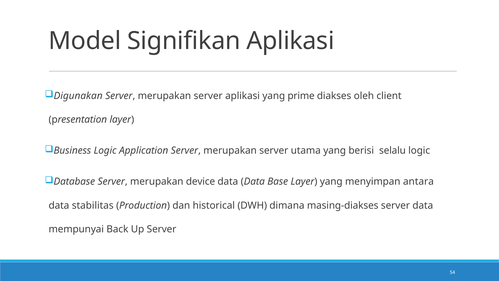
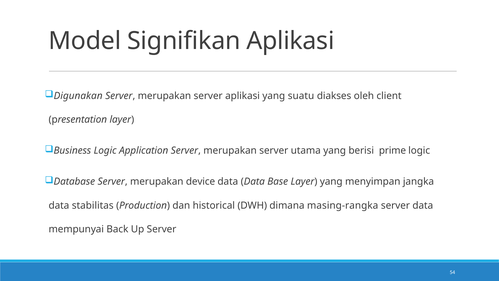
prime: prime -> suatu (301, 96)
selalu: selalu -> prime (392, 151)
antara: antara -> jangka (418, 182)
masing-diakses: masing-diakses -> masing-rangka (343, 205)
